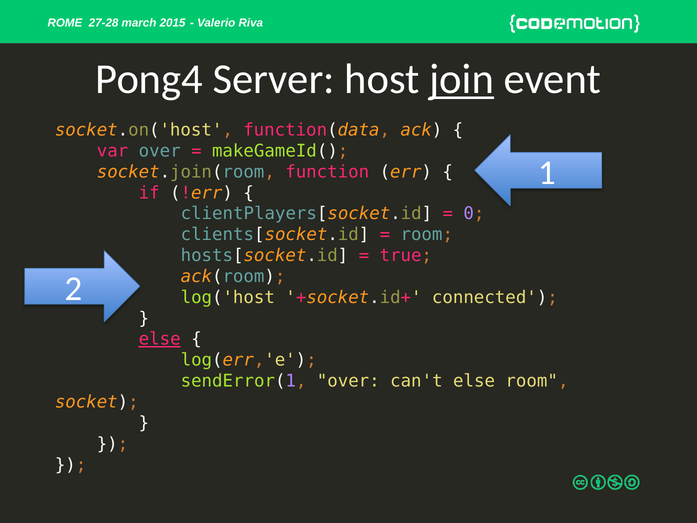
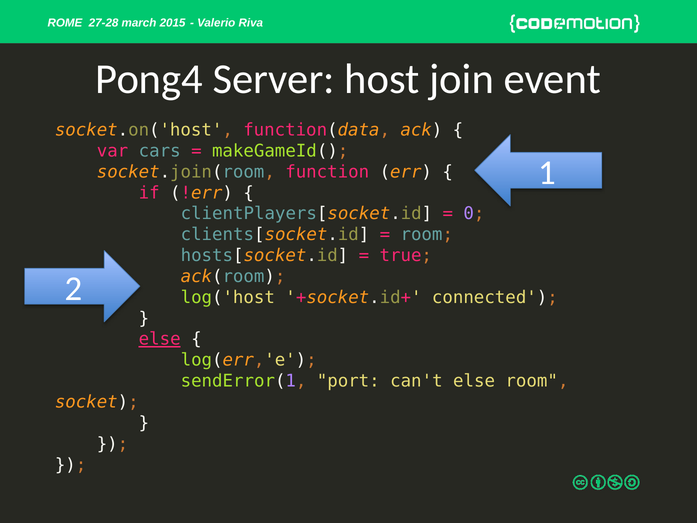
join underline: present -> none (462, 79)
var over: over -> cars (160, 151)
sendError(1 over: over -> port (348, 381)
